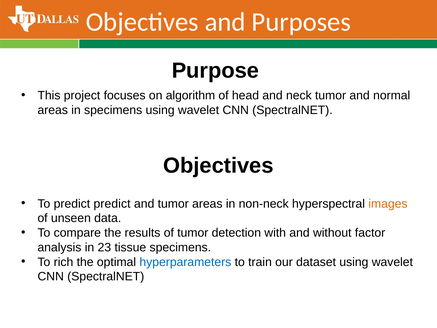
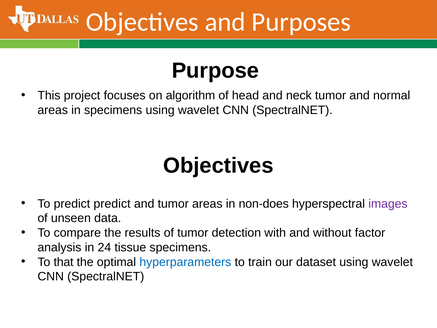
non-neck: non-neck -> non-does (264, 204)
images colour: orange -> purple (388, 204)
23: 23 -> 24 (104, 247)
rich: rich -> that (64, 262)
